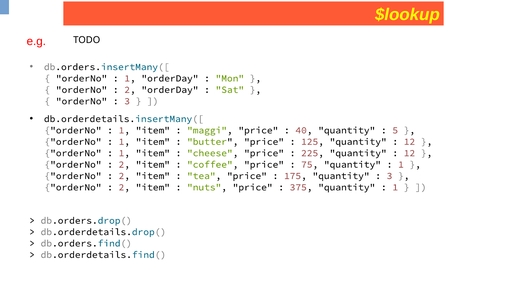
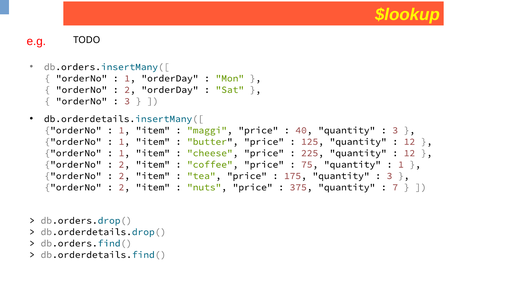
5: 5 -> 3 (395, 130)
1: 1 -> 7 (395, 187)
